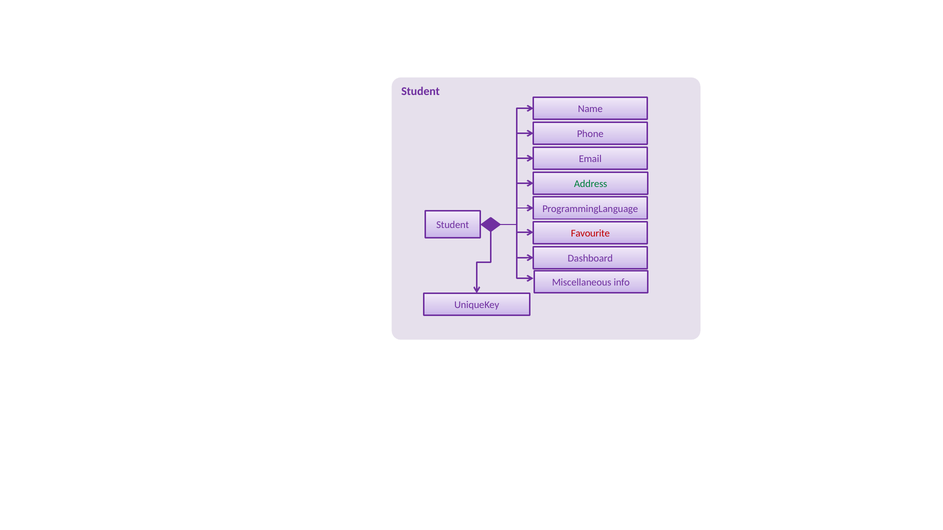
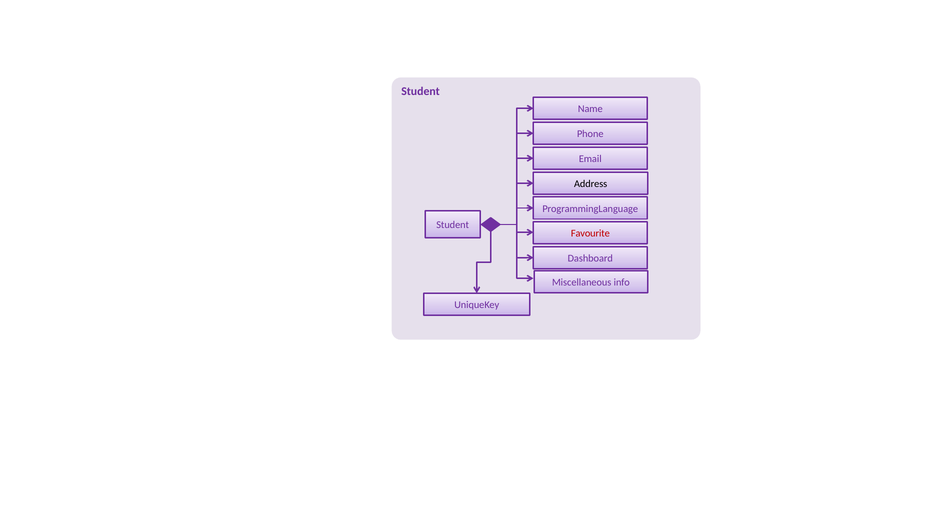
Address colour: green -> black (591, 184)
